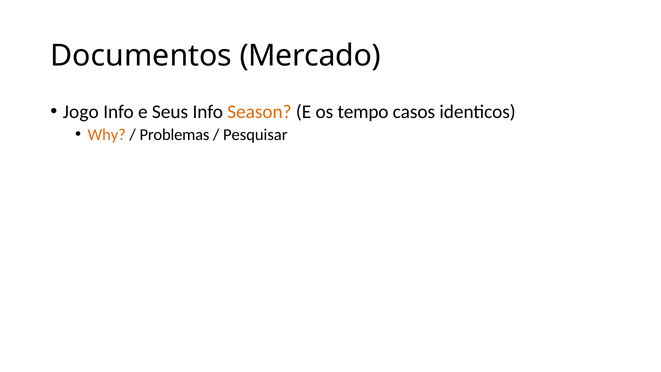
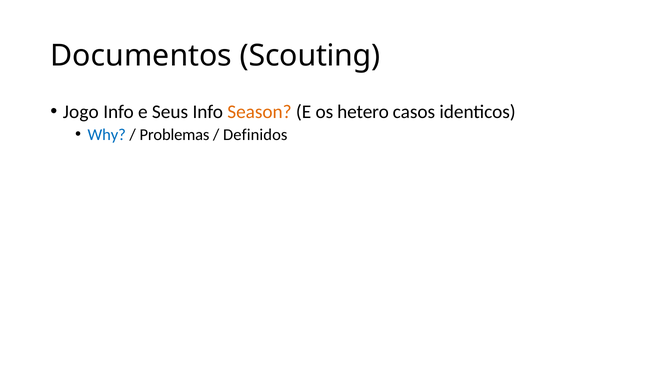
Mercado: Mercado -> Scouting (310, 56)
tempo: tempo -> hetero (363, 112)
Why colour: orange -> blue (107, 135)
Pesquisar: Pesquisar -> Definidos (255, 135)
